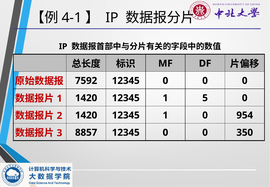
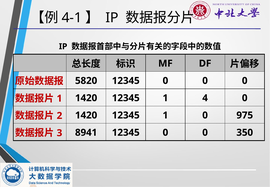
7592: 7592 -> 5820 (86, 81)
5: 5 -> 4 (205, 98)
954: 954 -> 975 (245, 115)
8857: 8857 -> 8941 (86, 132)
